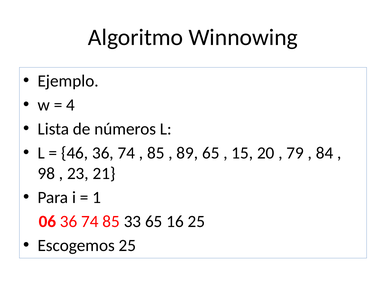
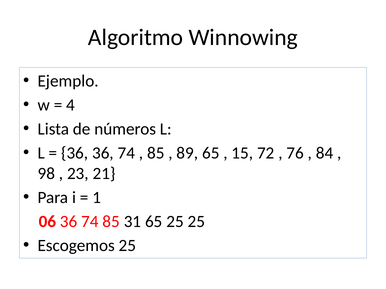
46: 46 -> 36 (75, 153)
20: 20 -> 72 (266, 153)
79: 79 -> 76 (295, 153)
33: 33 -> 31 (132, 222)
65 16: 16 -> 25 (175, 222)
